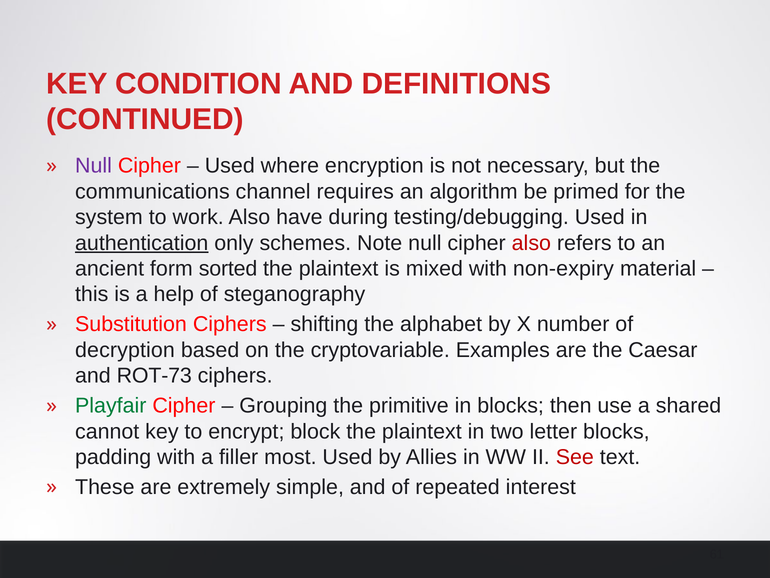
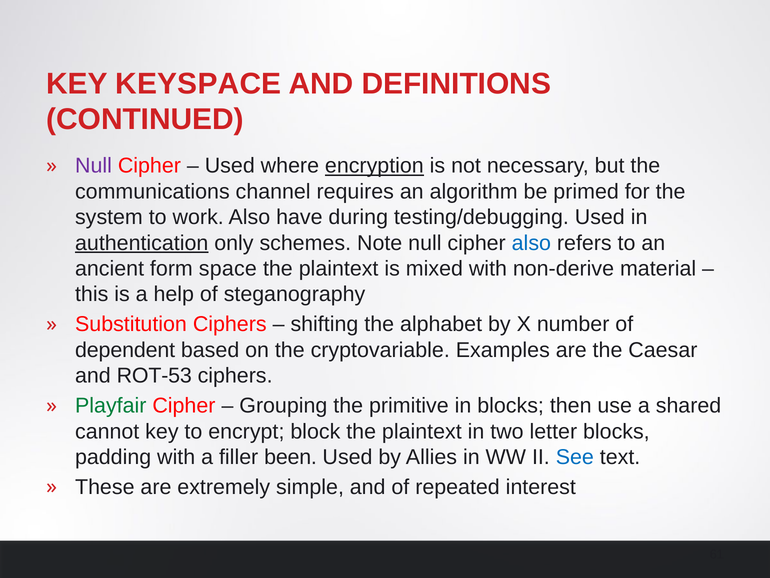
CONDITION: CONDITION -> KEYSPACE (198, 84)
encryption underline: none -> present (374, 166)
also colour: red -> blue (531, 243)
sorted: sorted -> space (228, 268)
non-expiry: non-expiry -> non-derive (563, 268)
decryption: decryption -> dependent (125, 350)
ROT-73: ROT-73 -> ROT-53 (154, 375)
most: most -> been (291, 457)
See colour: red -> blue (575, 457)
